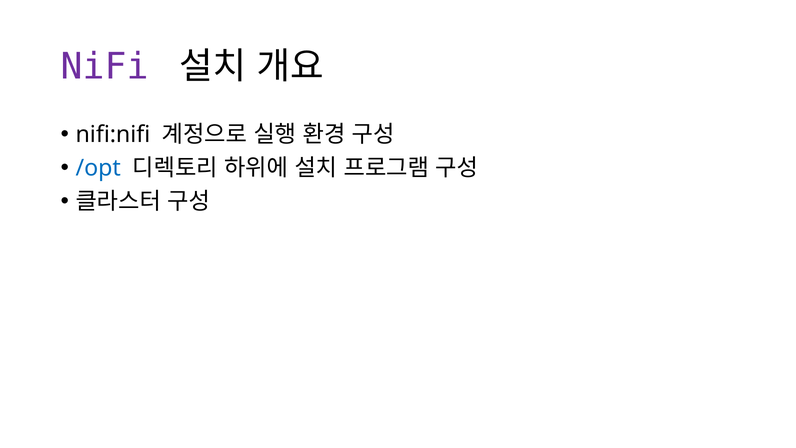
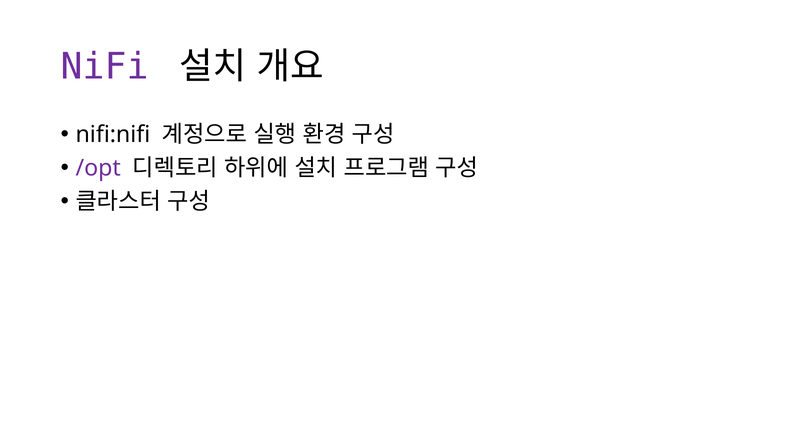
/opt colour: blue -> purple (98, 168)
